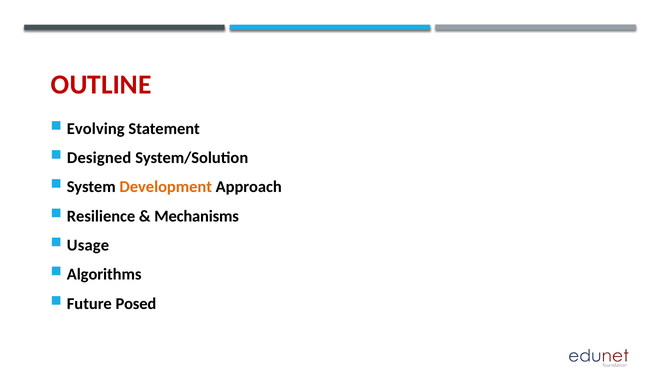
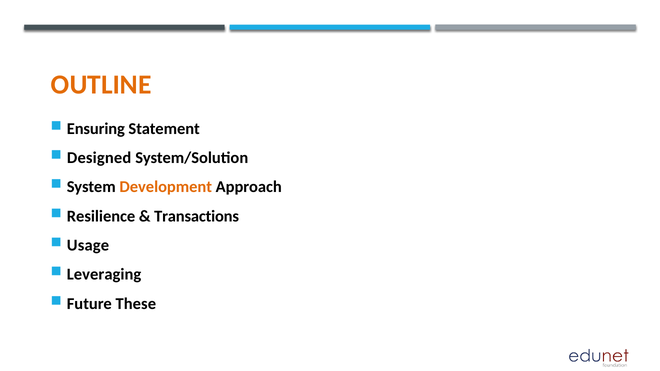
OUTLINE colour: red -> orange (101, 85)
Evolving: Evolving -> Ensuring (96, 129)
Mechanisms: Mechanisms -> Transactions (197, 216)
Algorithms: Algorithms -> Leveraging (104, 275)
Posed: Posed -> These (136, 304)
